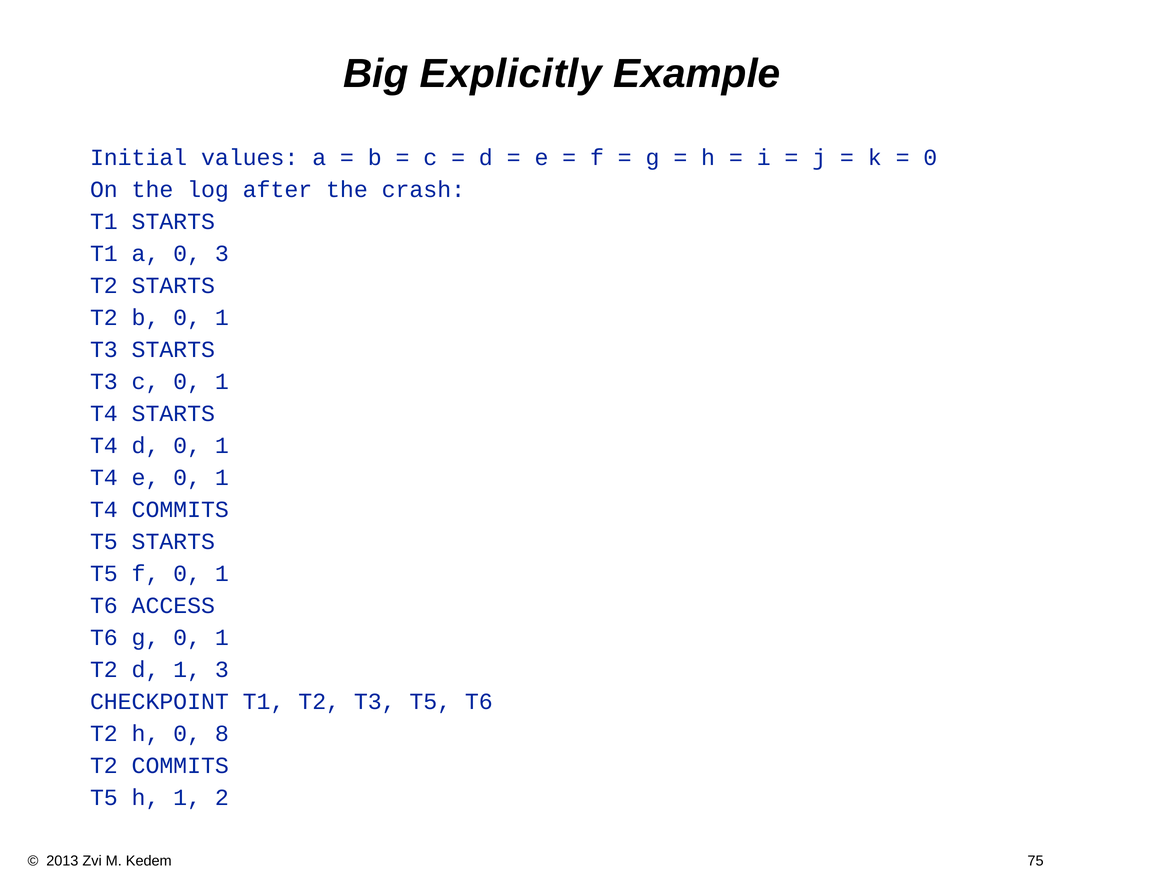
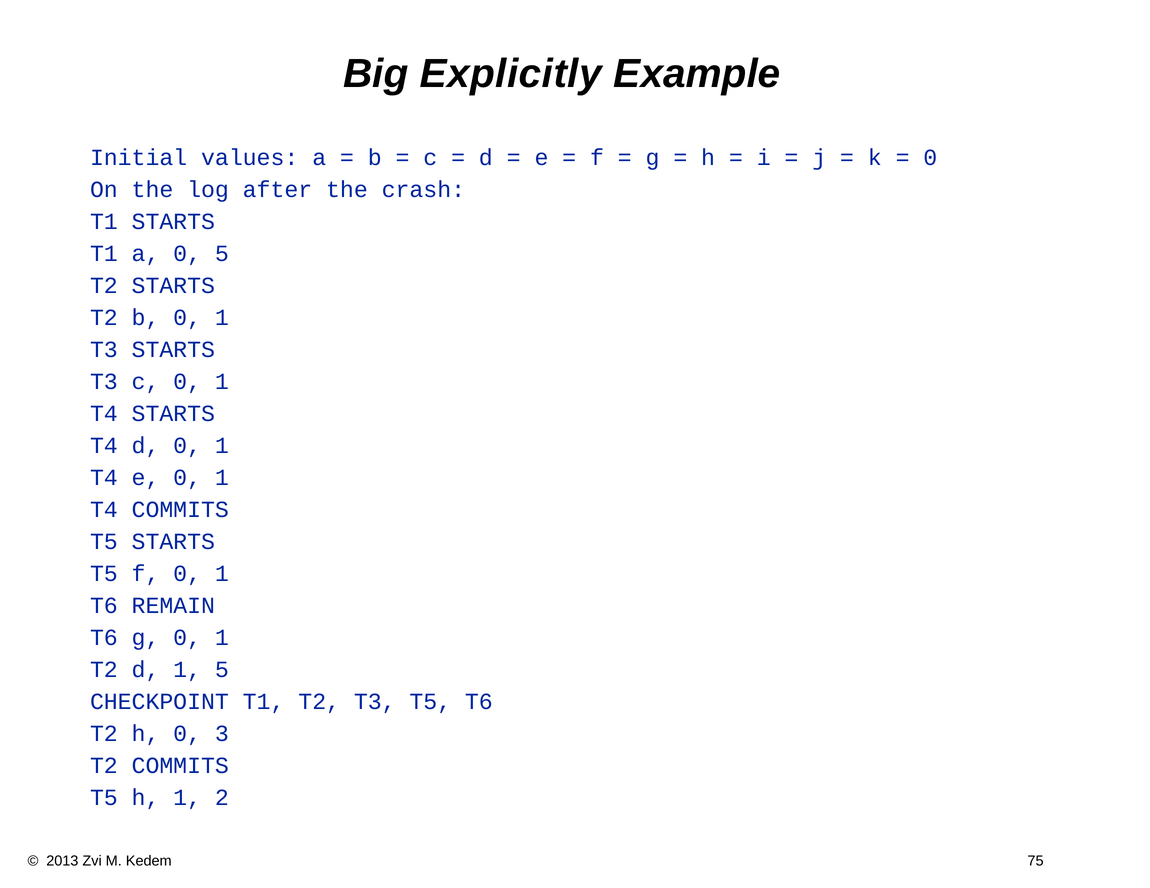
0 3: 3 -> 5 (222, 254)
ACCESS: ACCESS -> REMAIN (173, 606)
1 3: 3 -> 5 (222, 670)
8: 8 -> 3 (222, 734)
